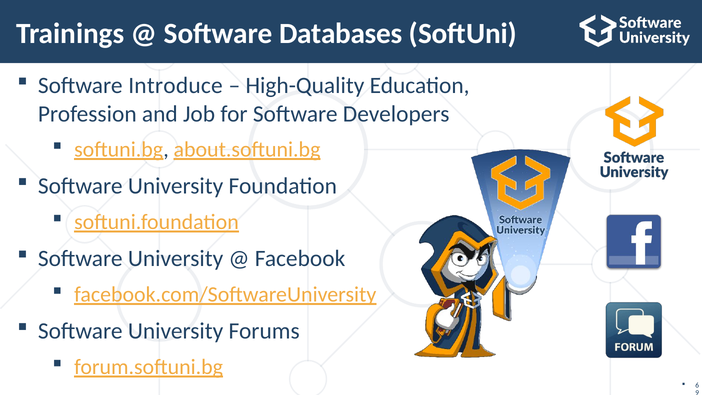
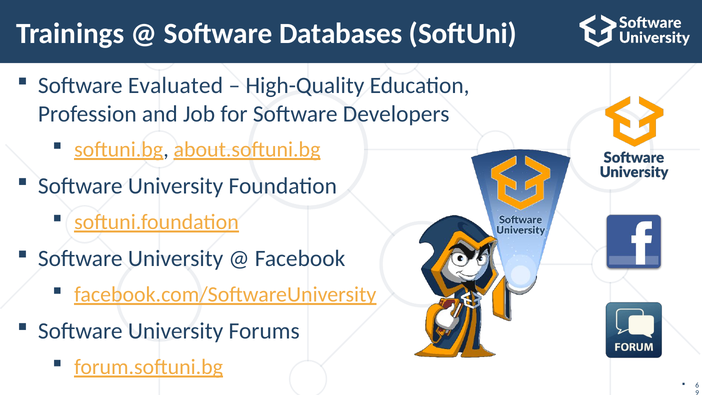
Introduce: Introduce -> Evaluated (175, 86)
